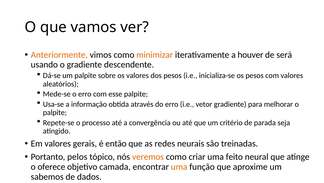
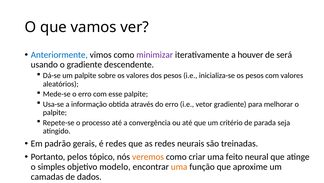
Anteriormente colour: orange -> blue (59, 55)
minimizar colour: orange -> purple (155, 55)
Em valores: valores -> padrão (58, 143)
é então: então -> redes (116, 143)
oferece: oferece -> simples (51, 166)
camada: camada -> modelo (115, 166)
sabemos: sabemos -> camadas (47, 176)
